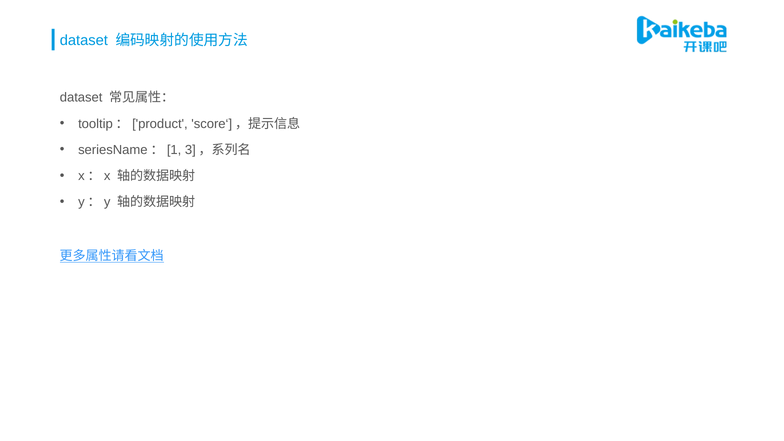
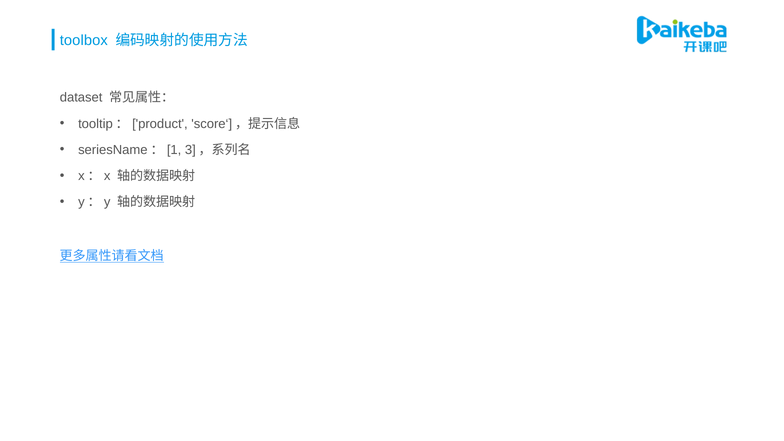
dataset: dataset -> toolbox (84, 41)
